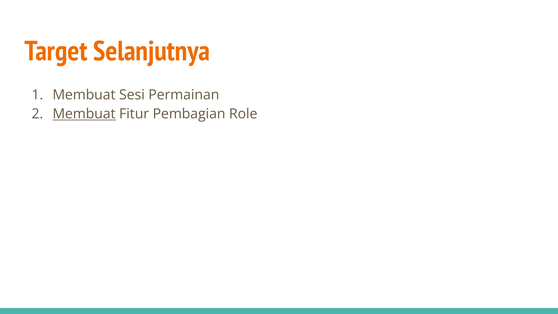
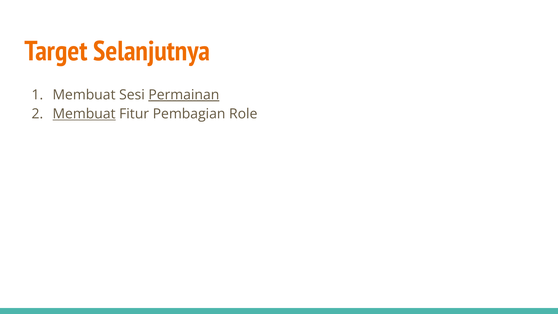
Permainan underline: none -> present (184, 95)
